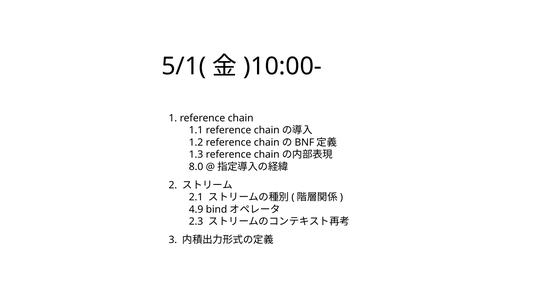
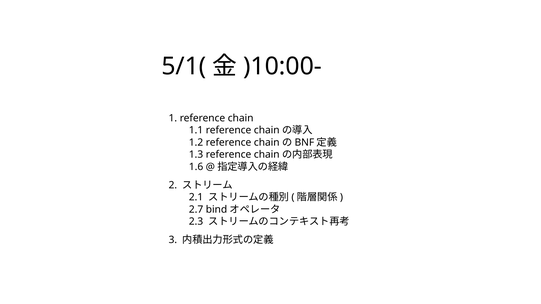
8.0: 8.0 -> 1.6 (196, 167)
4.9: 4.9 -> 2.7 (196, 210)
